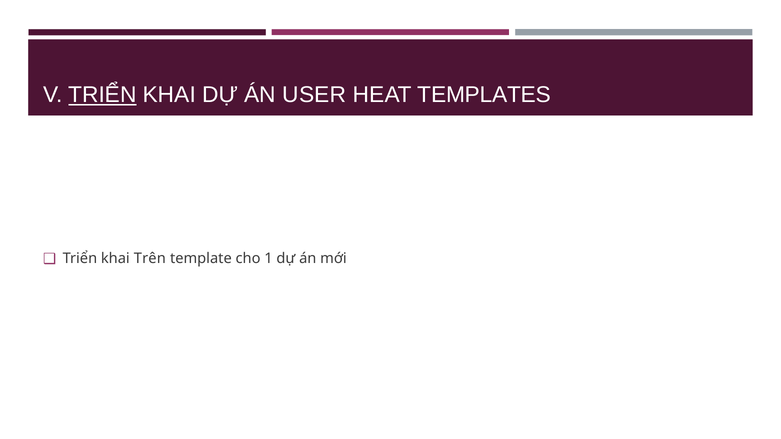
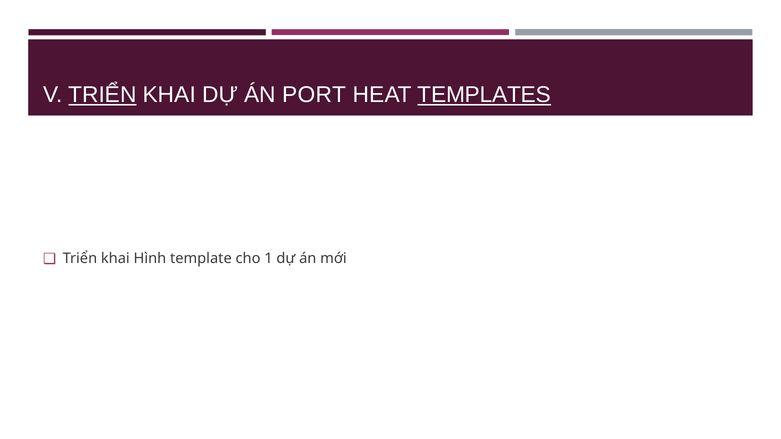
USER: USER -> PORT (314, 95)
TEMPLATES underline: none -> present (484, 95)
Trên: Trên -> Hình (150, 258)
